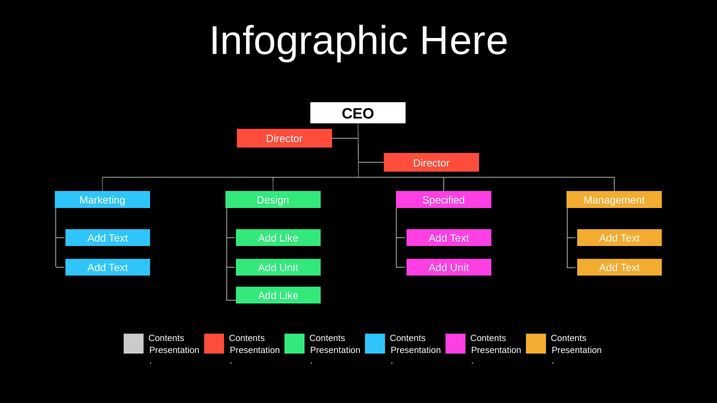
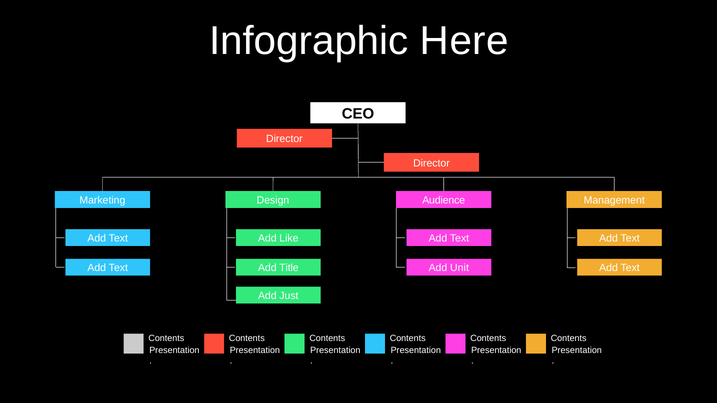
Specified: Specified -> Audience (444, 200)
Unit: Unit -> Title (289, 268)
Like: Like -> Just (289, 296)
